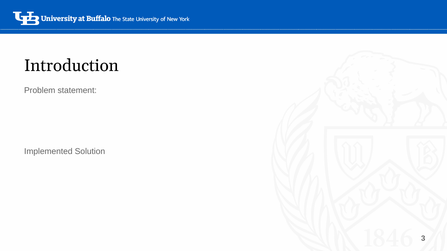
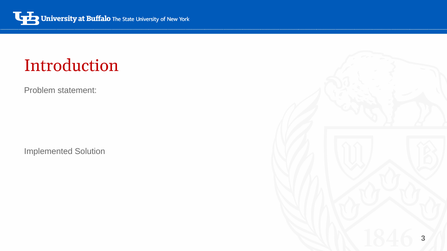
Introduction colour: black -> red (71, 66)
